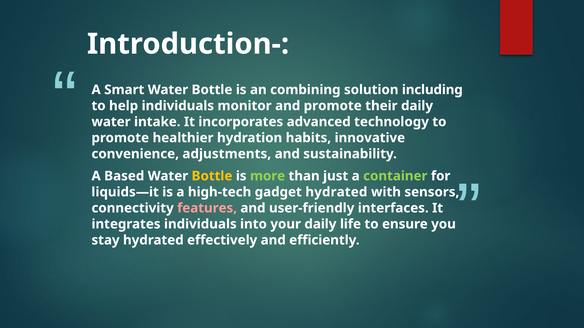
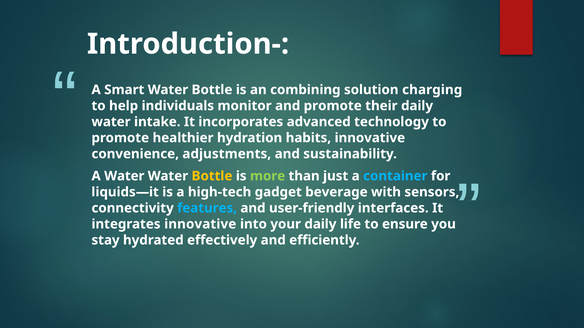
including: including -> charging (432, 90)
A Based: Based -> Water (124, 176)
container colour: light green -> light blue (395, 176)
gadget hydrated: hydrated -> beverage (336, 192)
features colour: pink -> light blue (207, 208)
integrates individuals: individuals -> innovative (200, 224)
